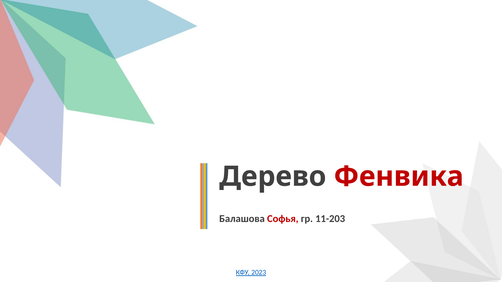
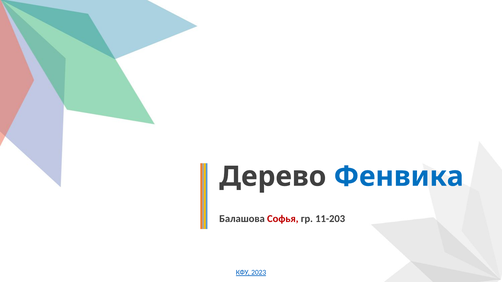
Фенвика colour: red -> blue (399, 177)
